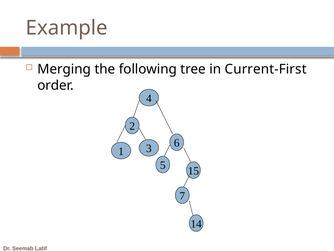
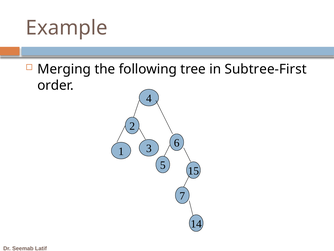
Current-First: Current-First -> Subtree-First (266, 69)
